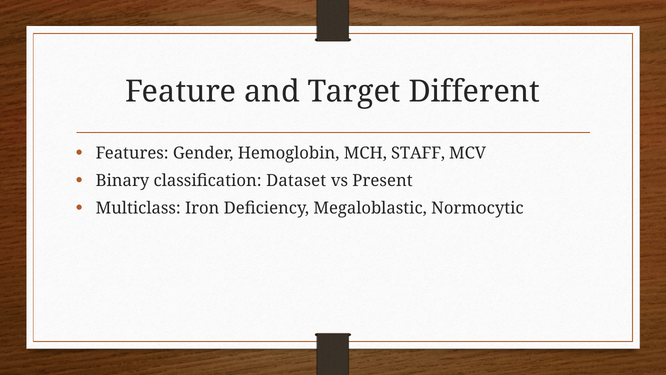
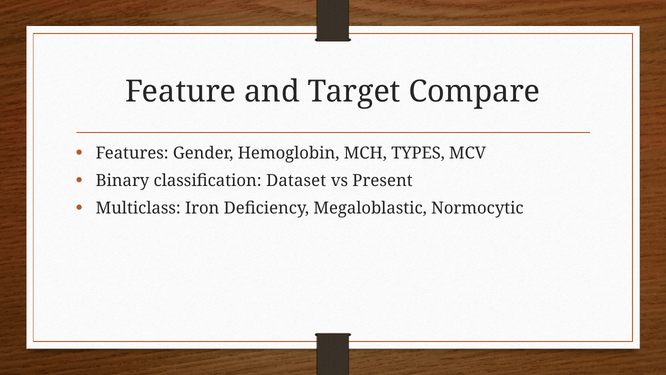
Different: Different -> Compare (474, 91)
STAFF: STAFF -> TYPES (418, 153)
